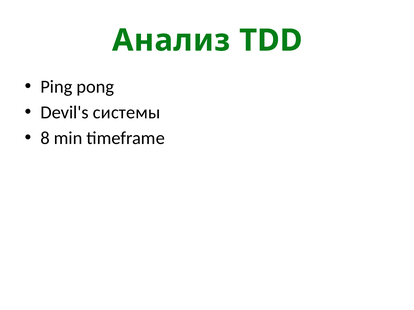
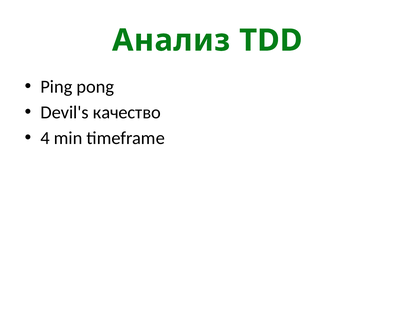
системы: системы -> качество (127, 113)
8: 8 -> 4 (45, 138)
